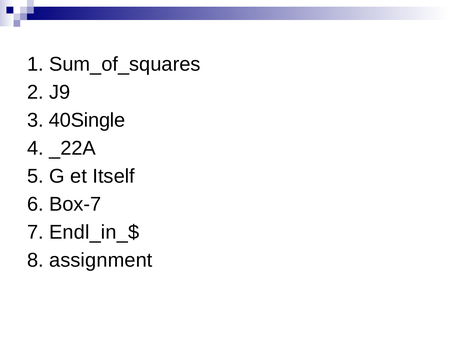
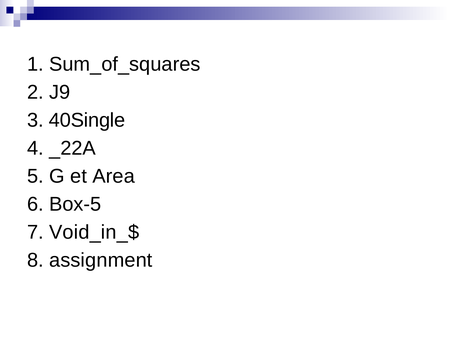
Itself: Itself -> Area (114, 176)
Box-7: Box-7 -> Box-5 (75, 204)
Endl_in_$: Endl_in_$ -> Void_in_$ (94, 232)
